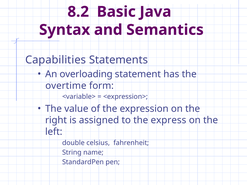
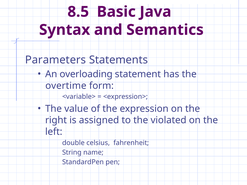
8.2: 8.2 -> 8.5 (78, 12)
Capabilities: Capabilities -> Parameters (56, 60)
express: express -> violated (169, 120)
